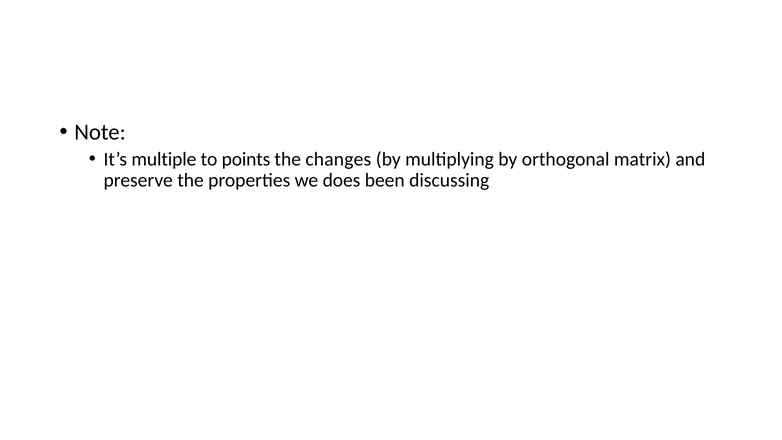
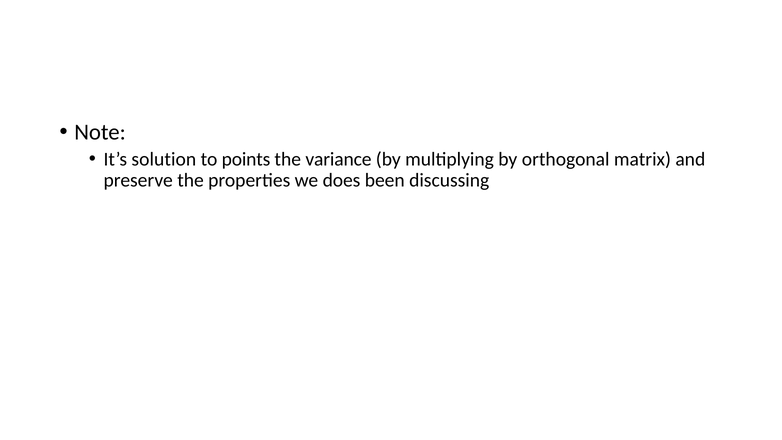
multiple: multiple -> solution (164, 159)
changes: changes -> variance (338, 159)
